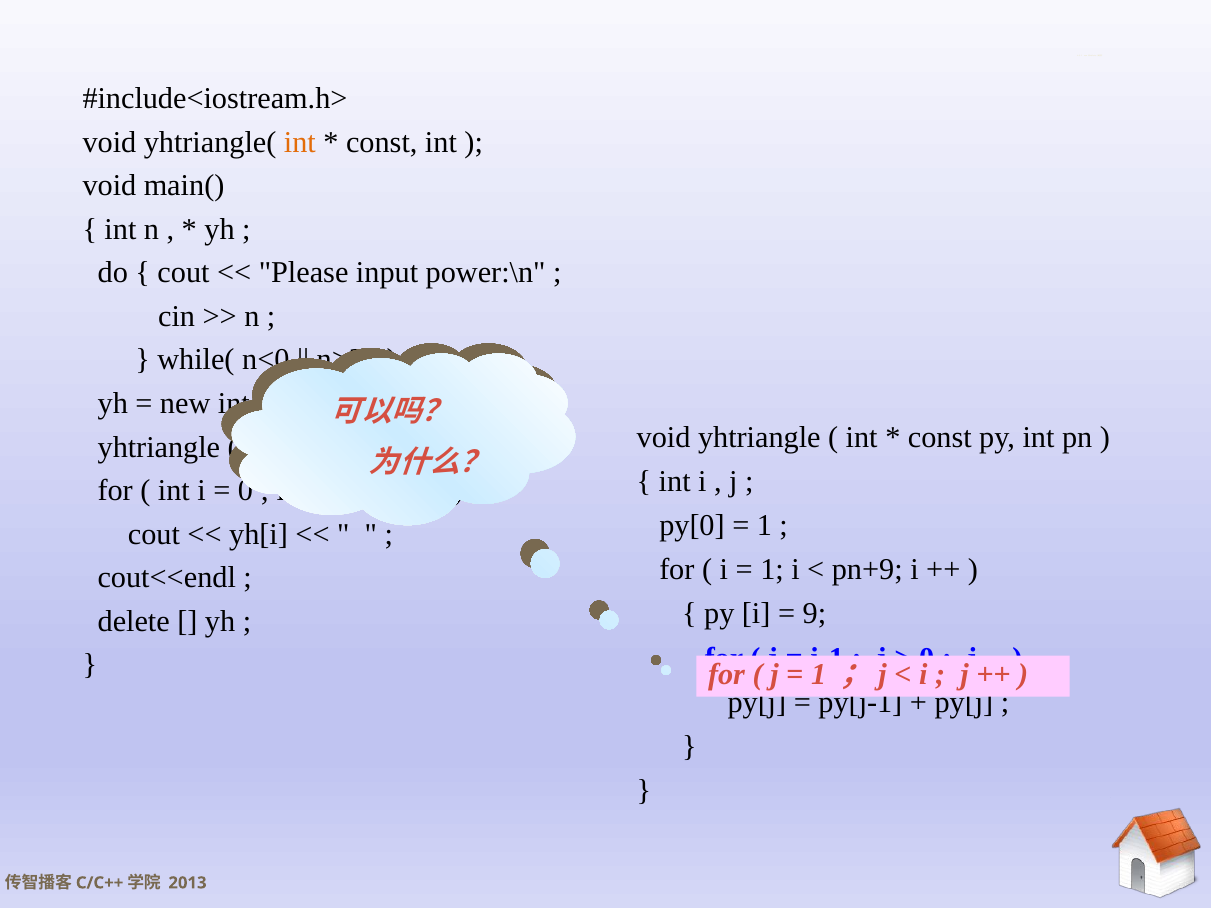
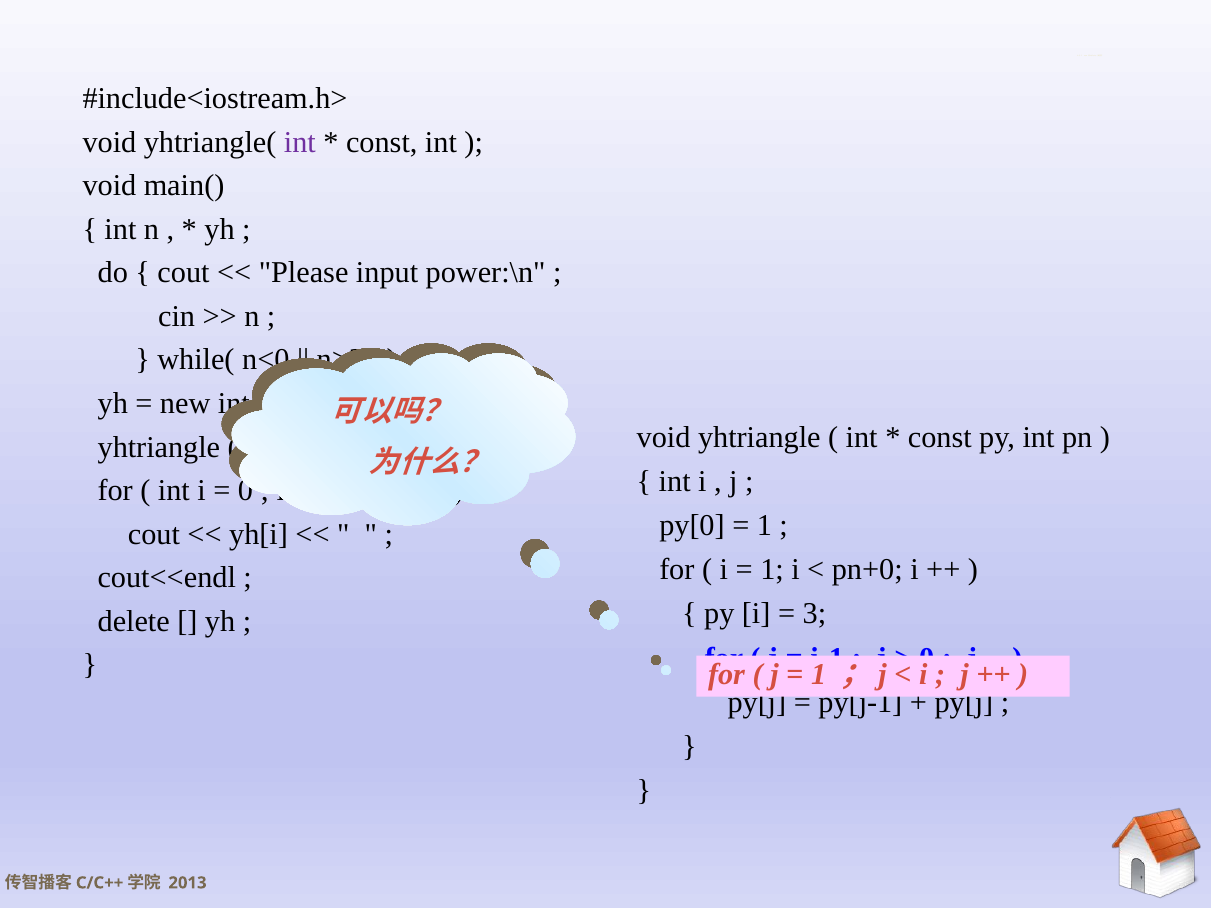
int colour: orange -> purple (300, 142)
pn+9: pn+9 -> pn+0 (867, 570)
9: 9 -> 3 (814, 614)
